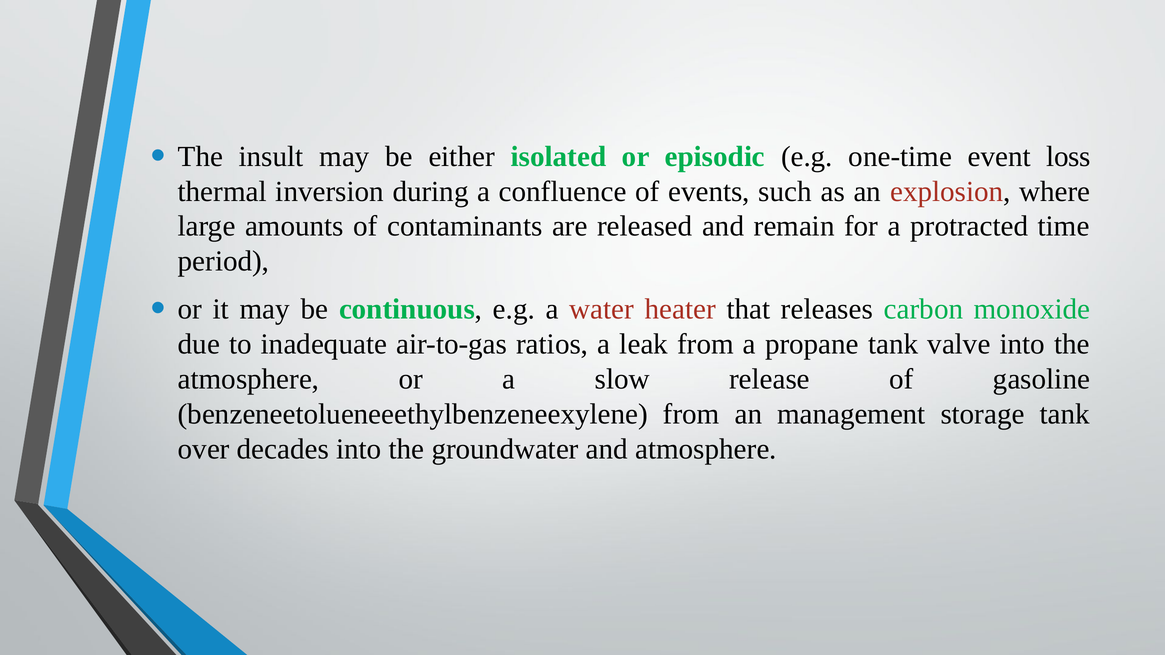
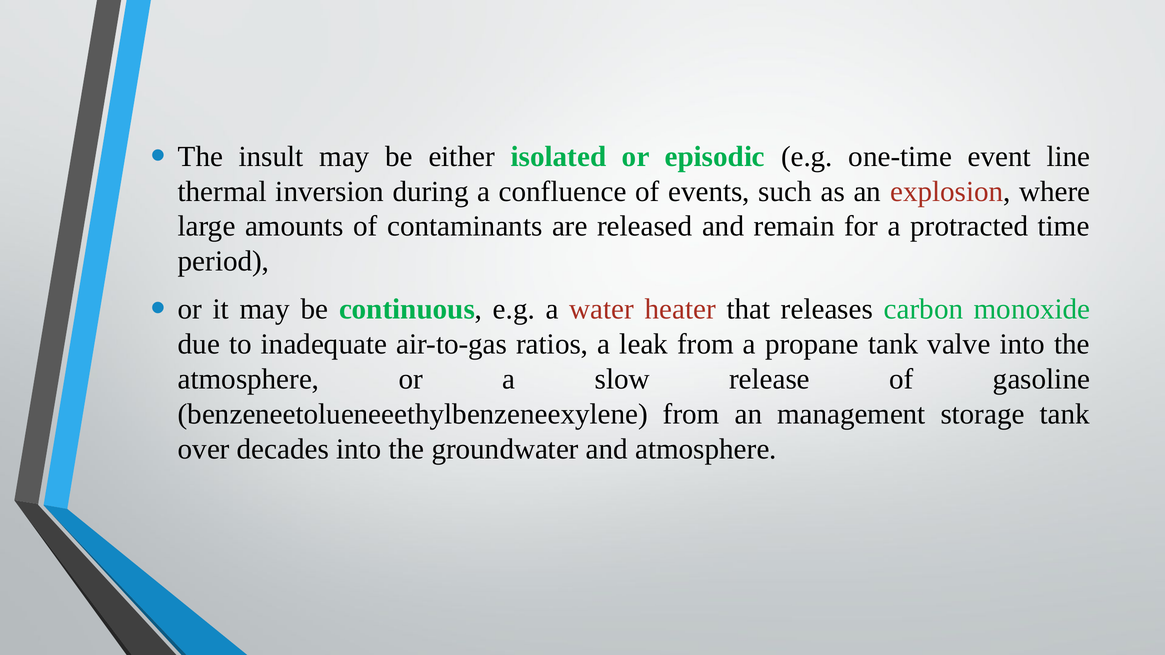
loss: loss -> line (1068, 157)
